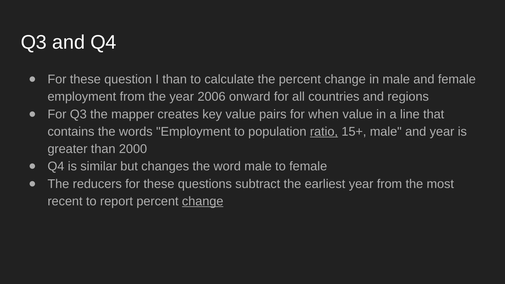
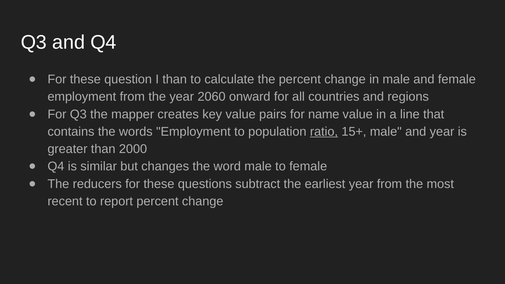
2006: 2006 -> 2060 (212, 97)
when: when -> name (324, 114)
change underline: present -> none (203, 201)
